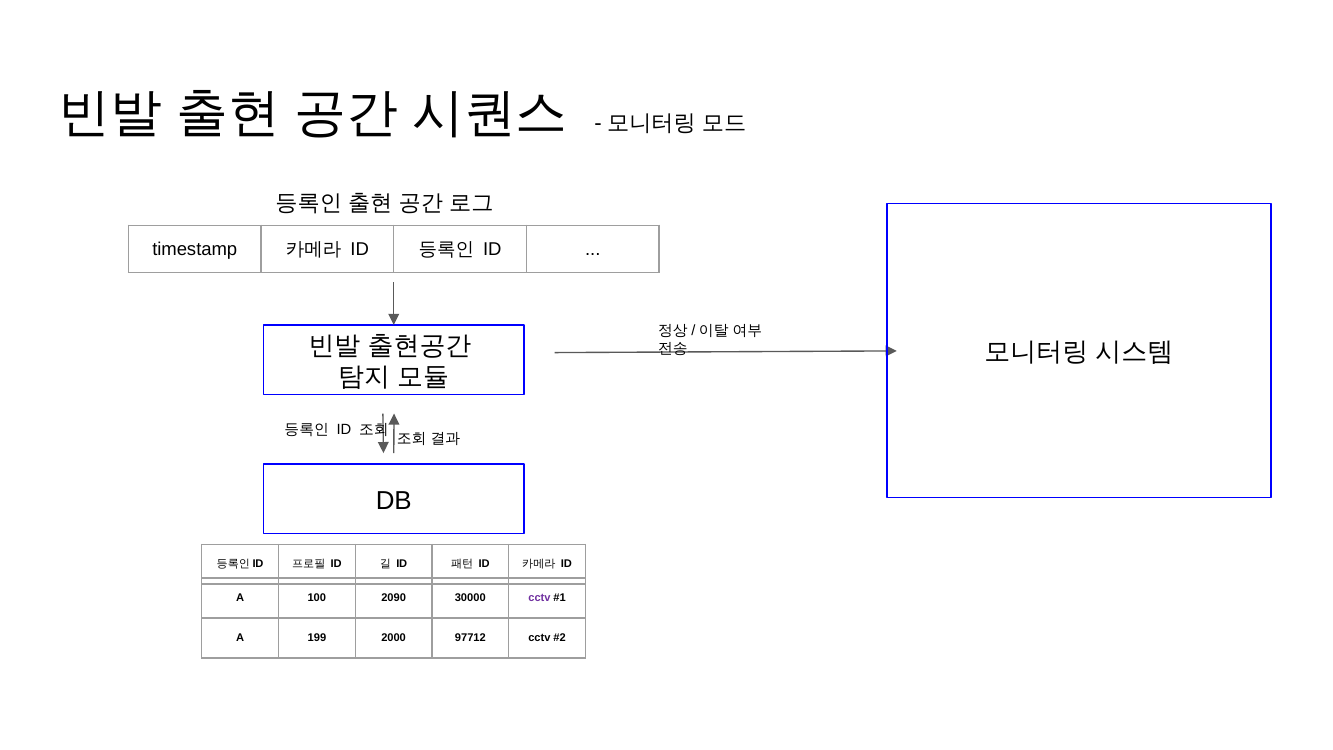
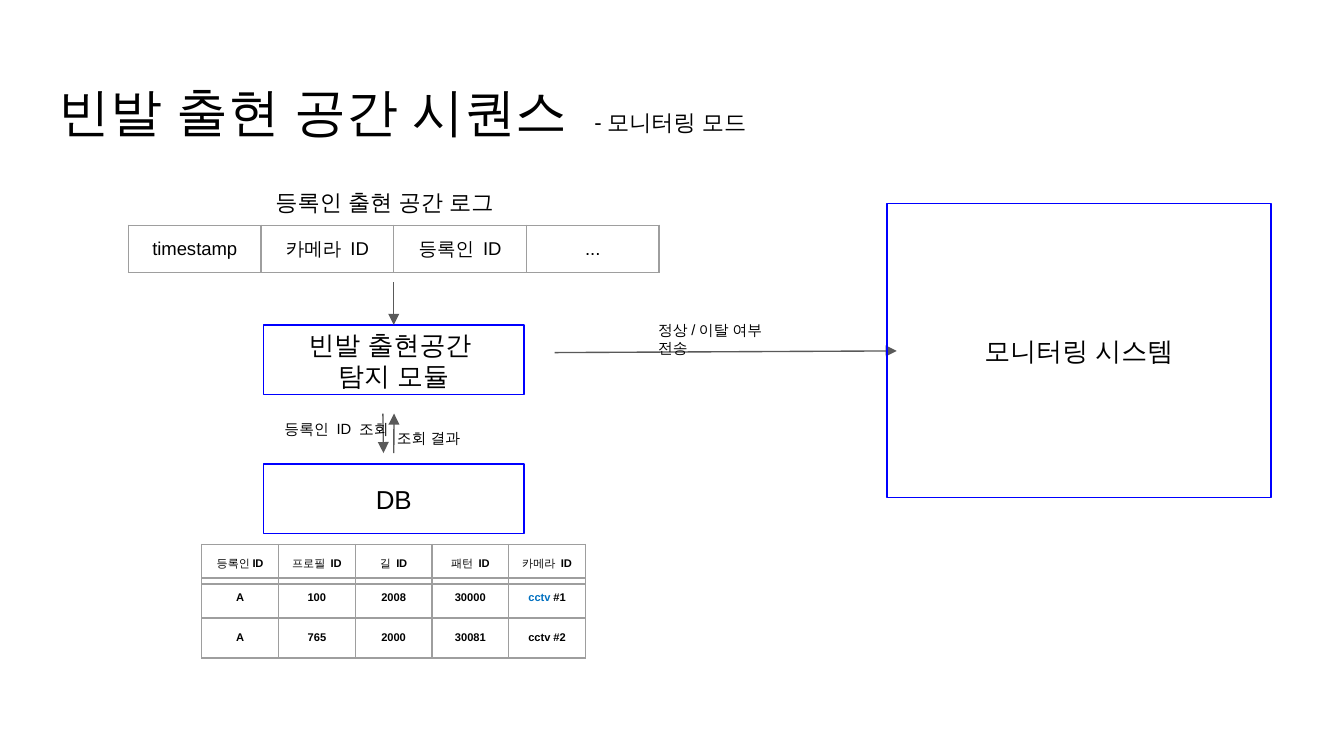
2090: 2090 -> 2008 (394, 598)
cctv colour: purple -> blue (539, 598)
199: 199 -> 765 (317, 638)
97712: 97712 -> 30081 (470, 638)
